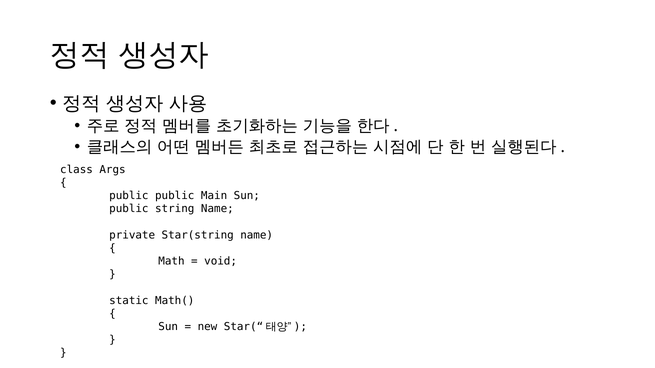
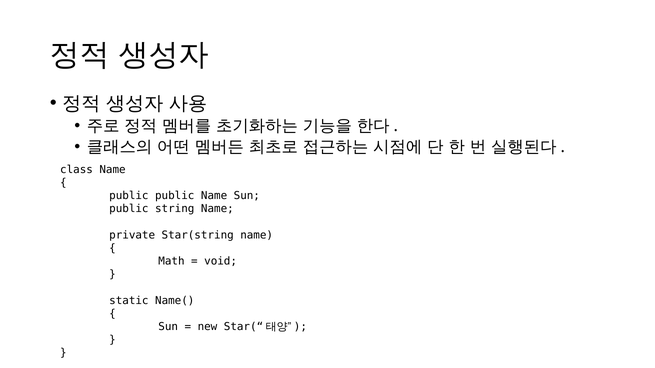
class Args: Args -> Name (113, 170)
public Main: Main -> Name (214, 196)
Math(: Math( -> Name( (175, 301)
